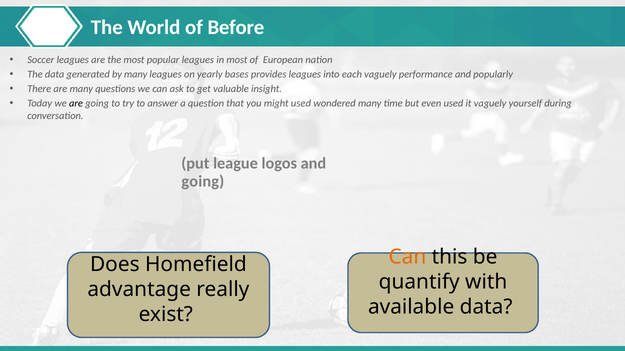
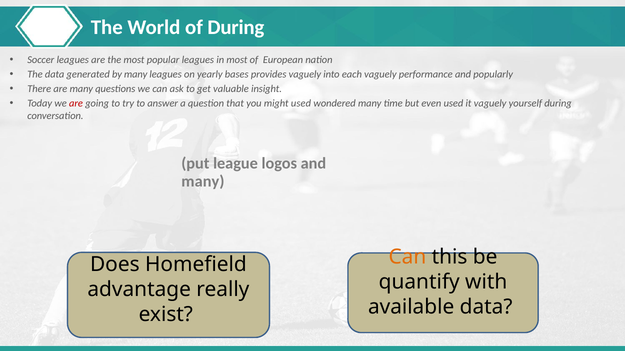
of Before: Before -> During (236, 28)
provides leagues: leagues -> vaguely (305, 75)
are colour: black -> red (76, 104)
going: going -> many (203, 181)
